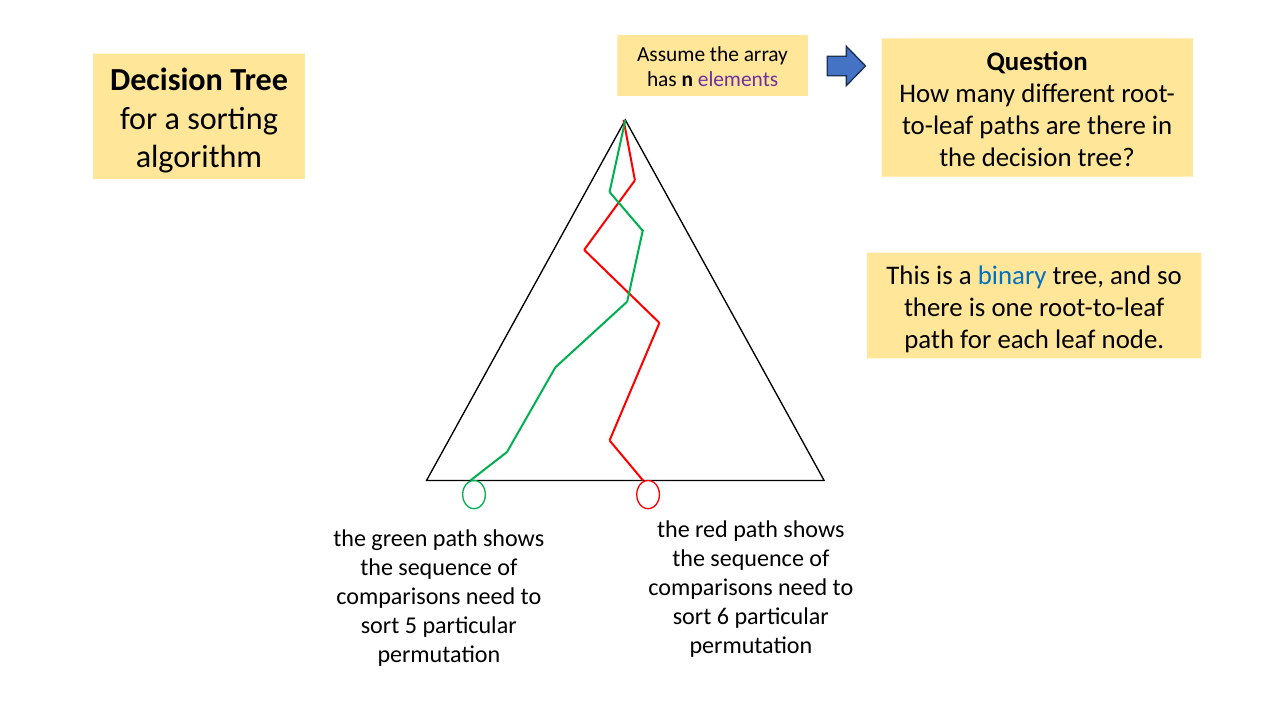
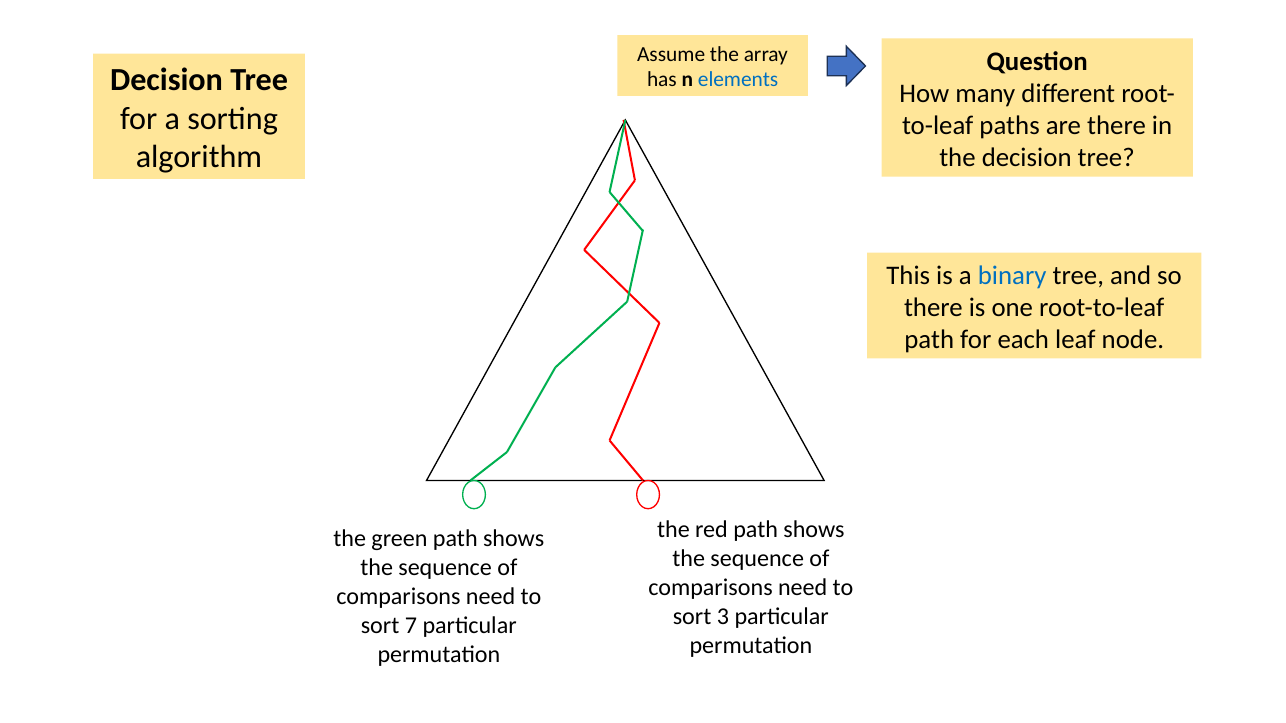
elements colour: purple -> blue (738, 80)
6: 6 -> 3 (723, 617)
5: 5 -> 7 (411, 626)
